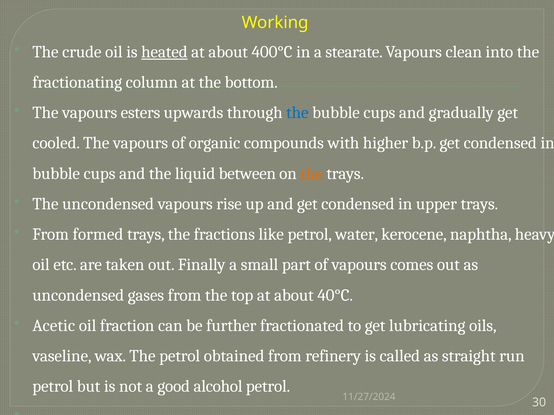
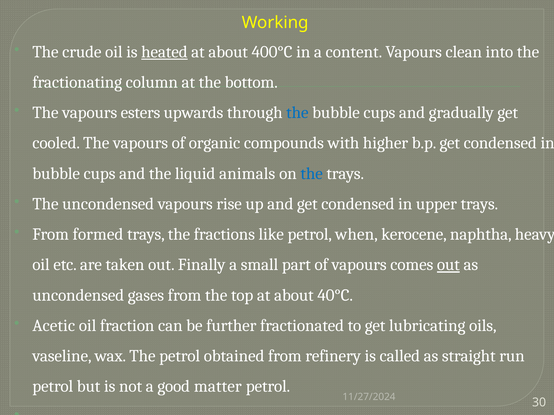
stearate: stearate -> content (354, 52)
between: between -> animals (247, 174)
the colour: orange -> blue (312, 174)
water: water -> when (356, 235)
out underline: none -> present (448, 265)
alcohol: alcohol -> matter (218, 387)
